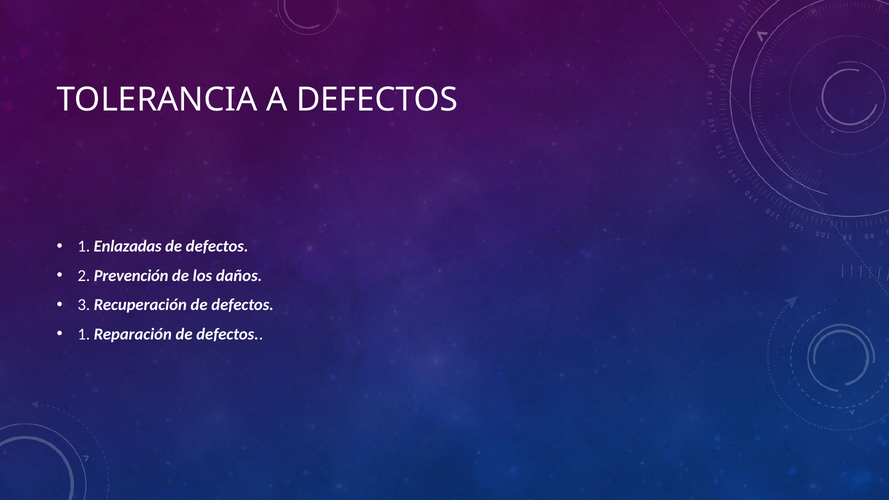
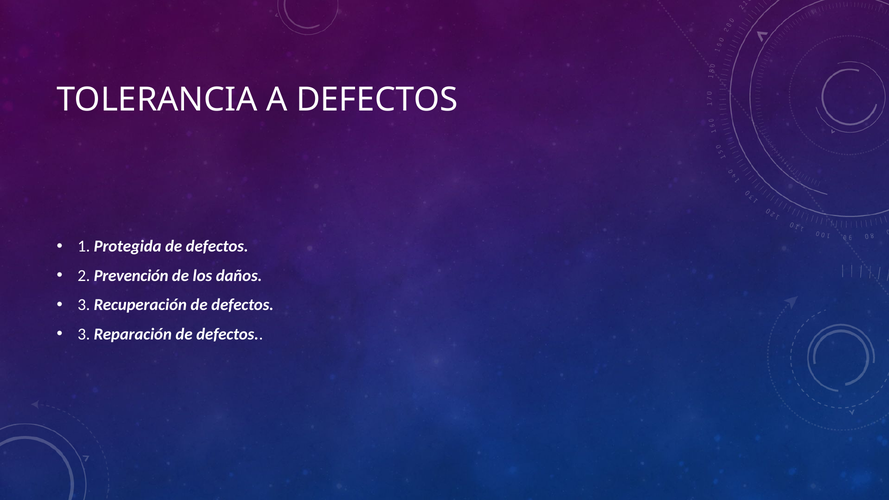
Enlazadas: Enlazadas -> Protegida (128, 246)
1: 1 -> 3 (84, 334)
